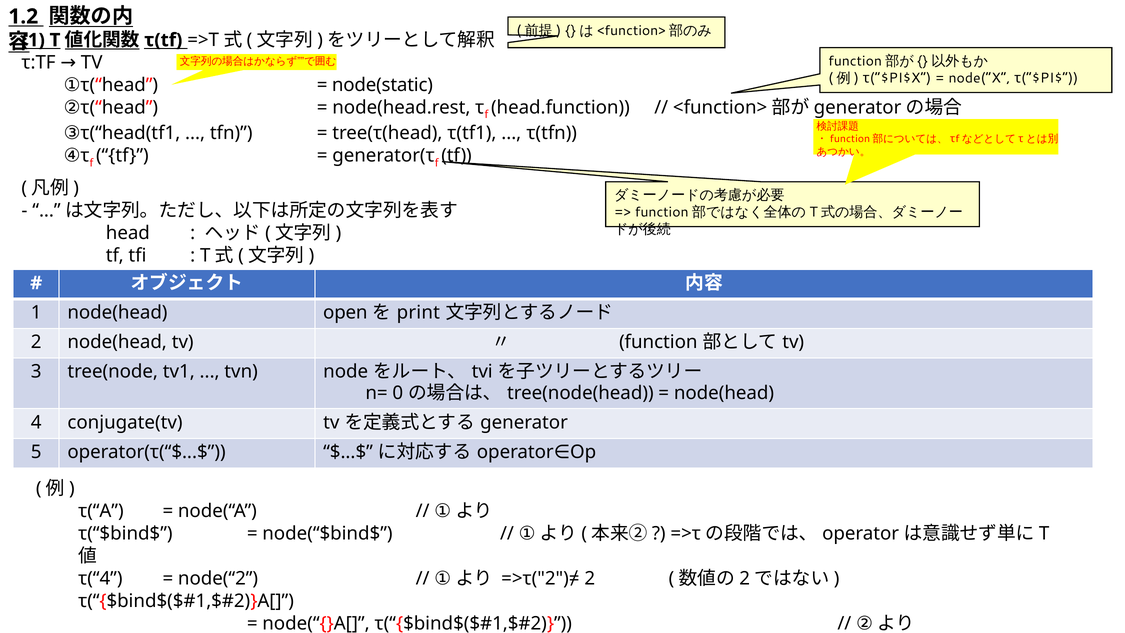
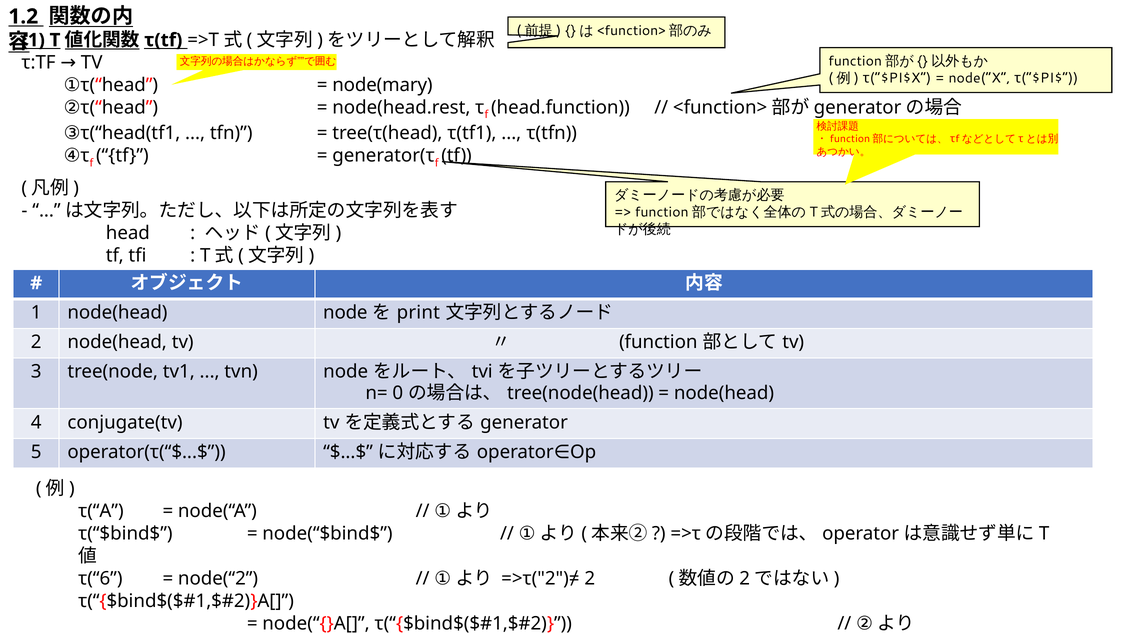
node(static: node(static -> node(mary (382, 85)
node(head open: open -> node (345, 312)
τ(“4: τ(“4 -> τ(“6 (100, 578)
